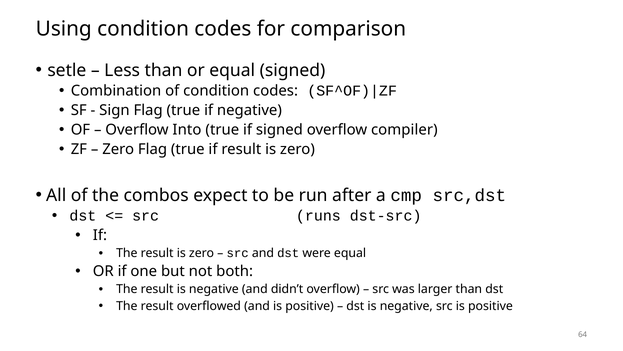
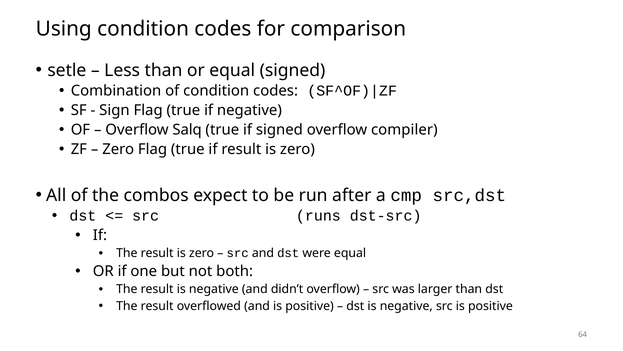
Into: Into -> Salq (187, 130)
